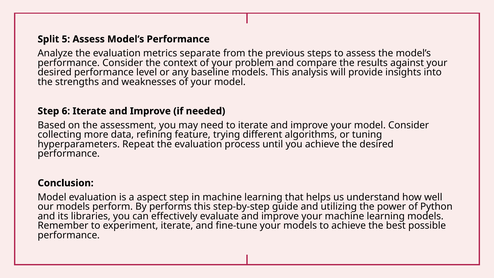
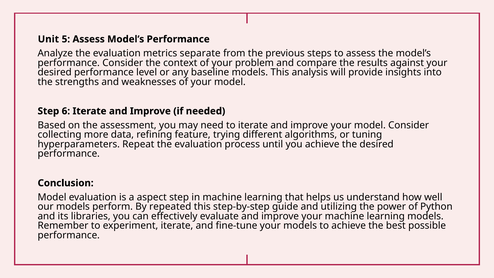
Split: Split -> Unit (48, 39)
performs: performs -> repeated (170, 207)
